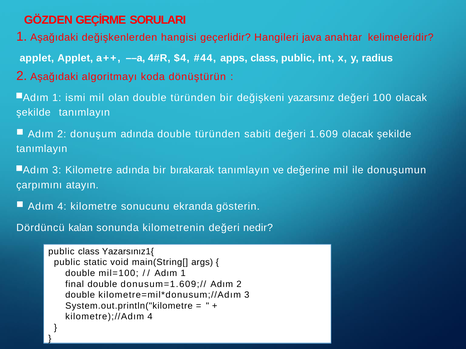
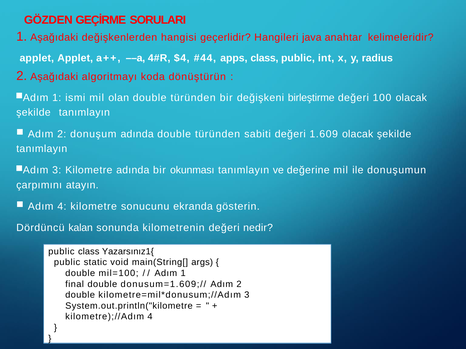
yazarsınız: yazarsınız -> birleştirme (311, 98)
bırakarak: bırakarak -> okunması (192, 170)
